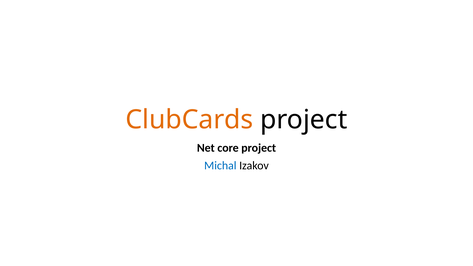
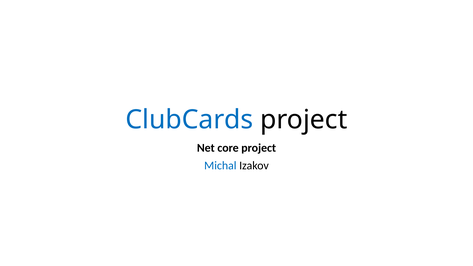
ClubCards colour: orange -> blue (189, 120)
